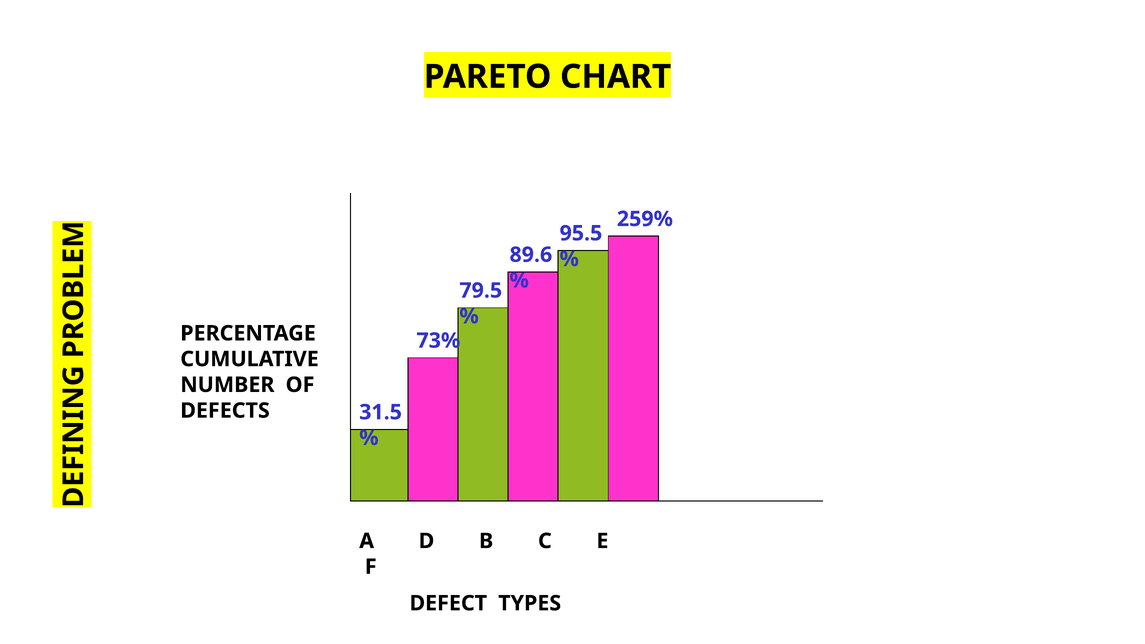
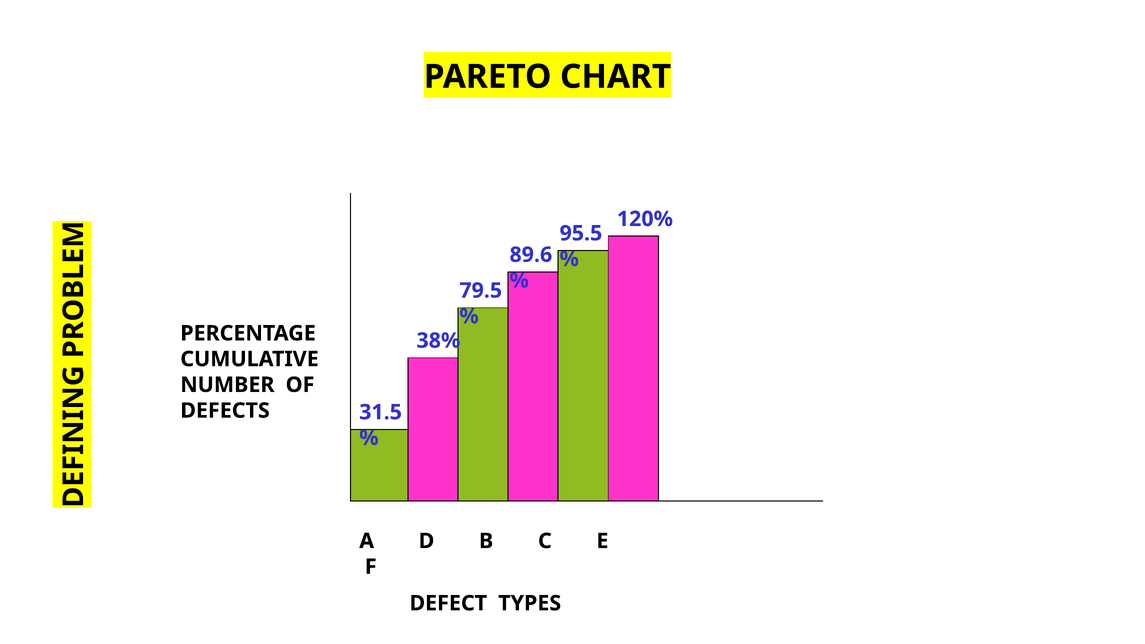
259%: 259% -> 120% (645, 219)
73%: 73% -> 38% (438, 341)
